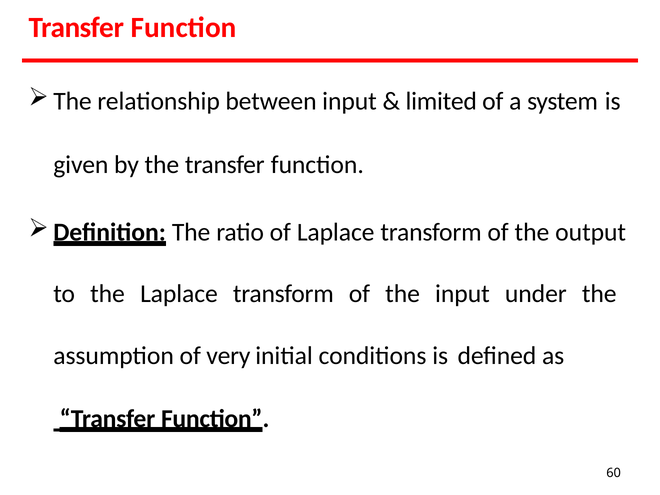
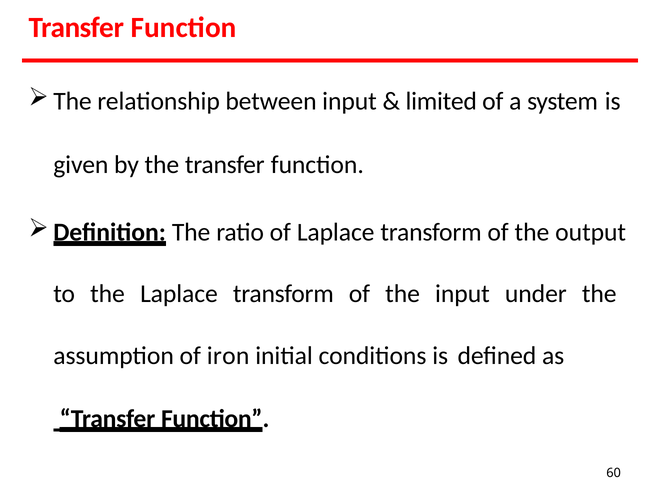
very: very -> iron (228, 356)
